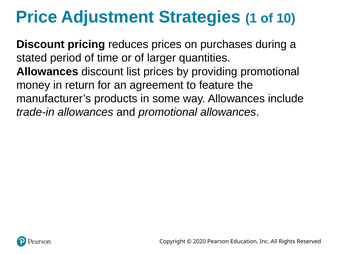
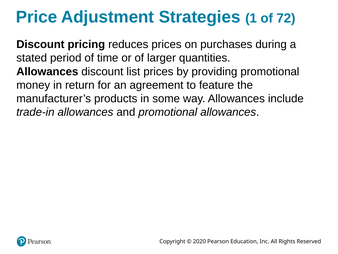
10: 10 -> 72 (286, 18)
